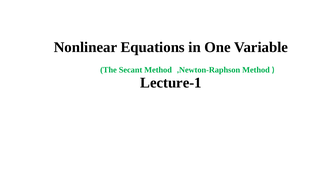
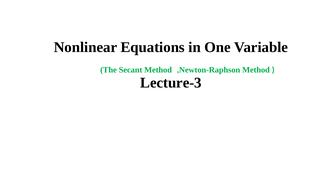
Lecture-1: Lecture-1 -> Lecture-3 (171, 83)
